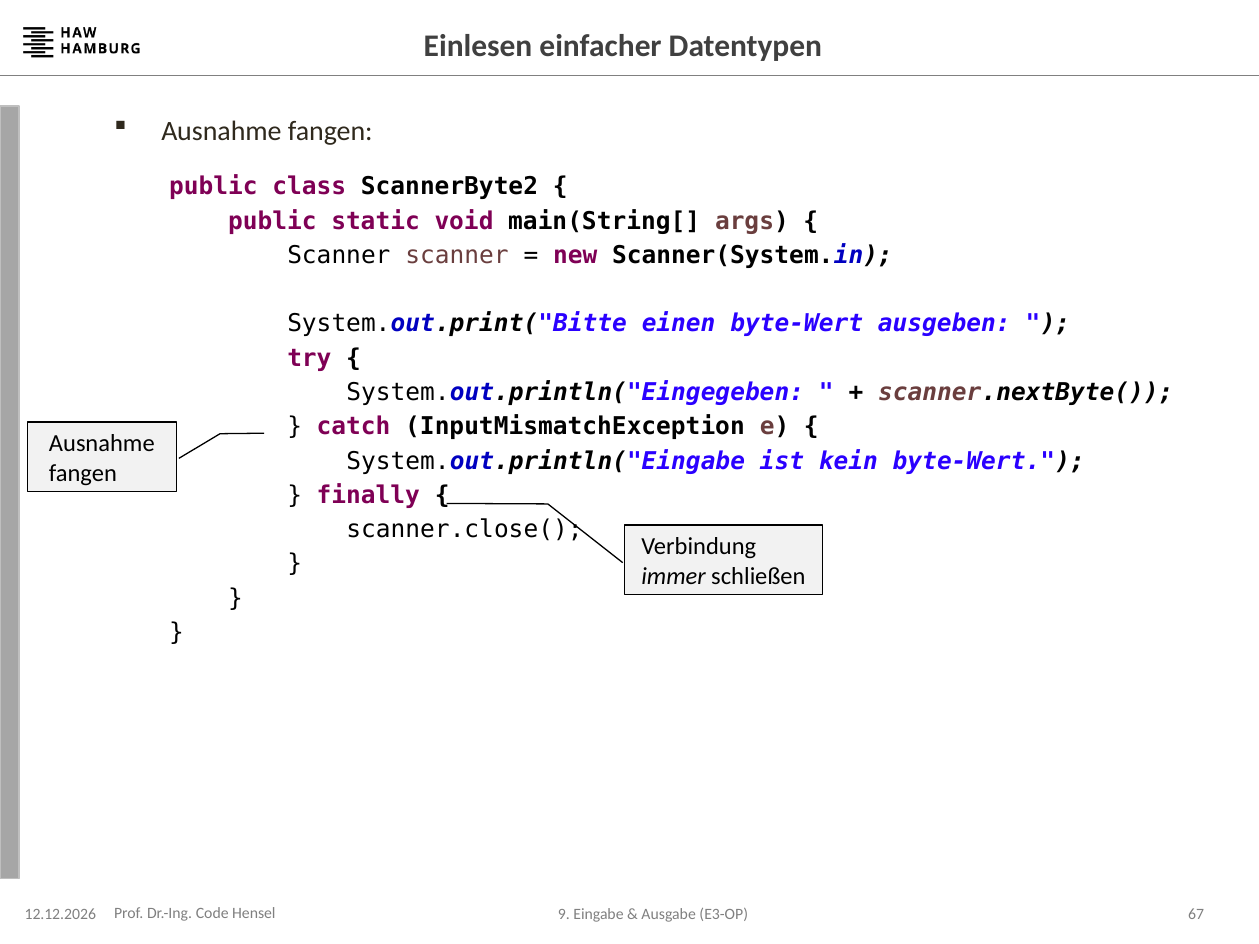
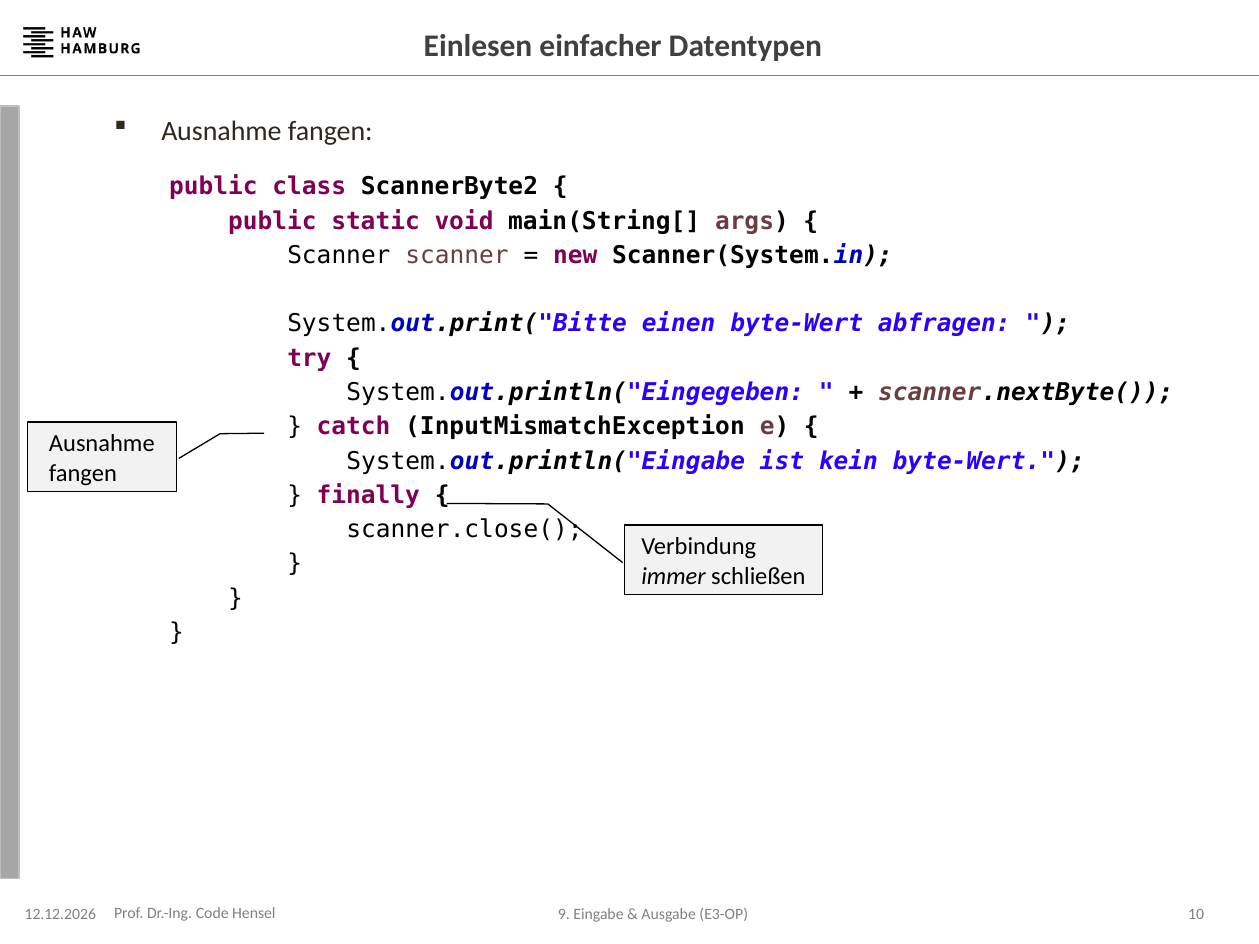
ausgeben: ausgeben -> abfragen (944, 324)
67: 67 -> 10 (1196, 914)
